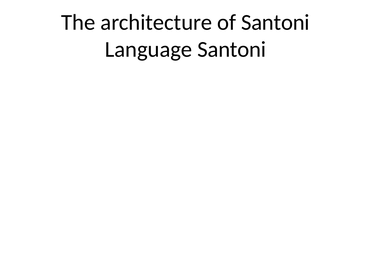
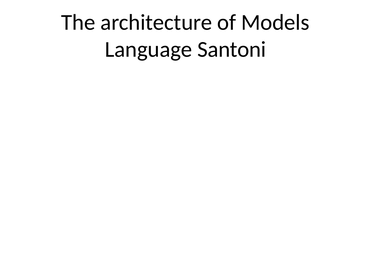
of Santoni: Santoni -> Models (275, 22)
